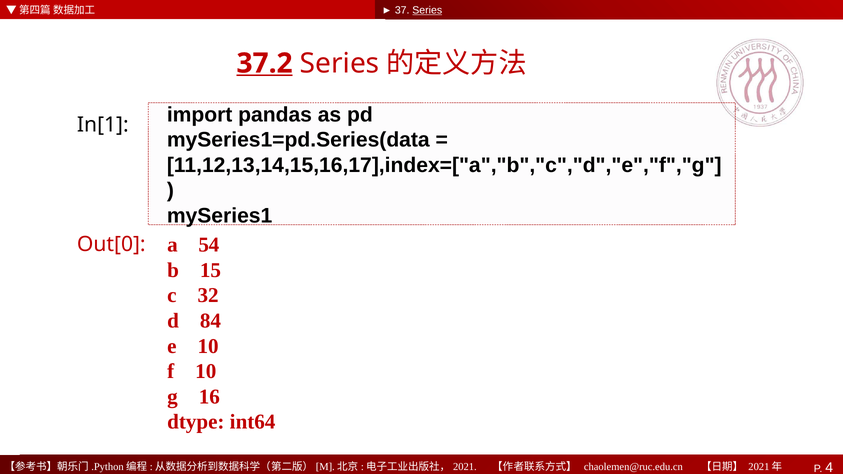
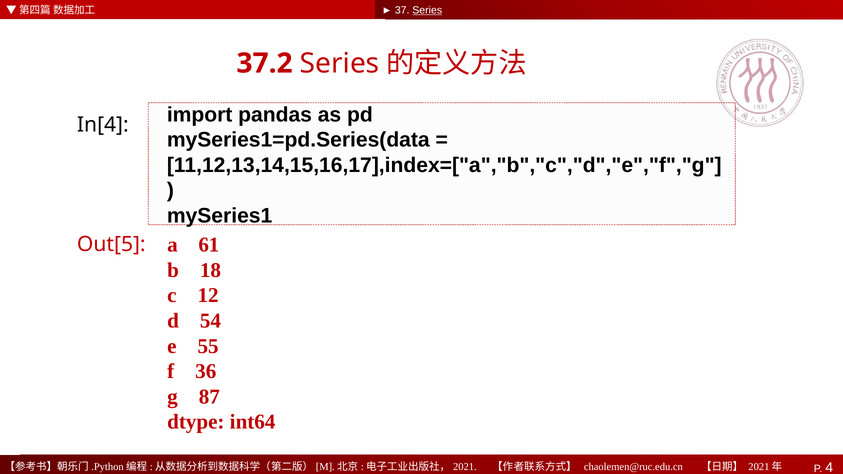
37.2 underline: present -> none (265, 63)
In[1: In[1 -> In[4 (103, 125)
Out[0: Out[0 -> Out[5 (111, 244)
54: 54 -> 61 (209, 245)
15: 15 -> 18 (210, 270)
32: 32 -> 12 (208, 296)
84: 84 -> 54 (210, 321)
e 10: 10 -> 55 (208, 346)
f 10: 10 -> 36 (206, 372)
16: 16 -> 87 (209, 397)
